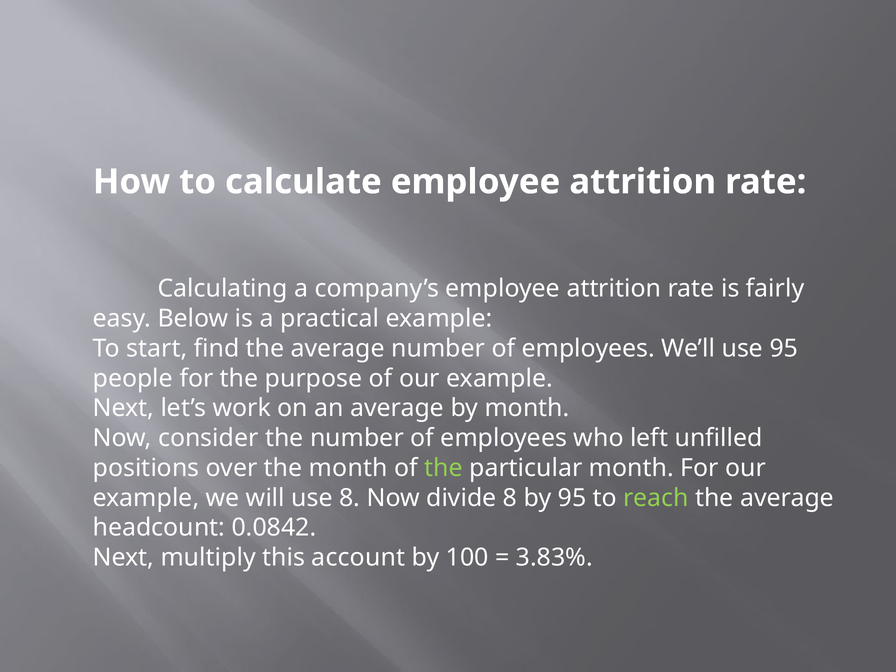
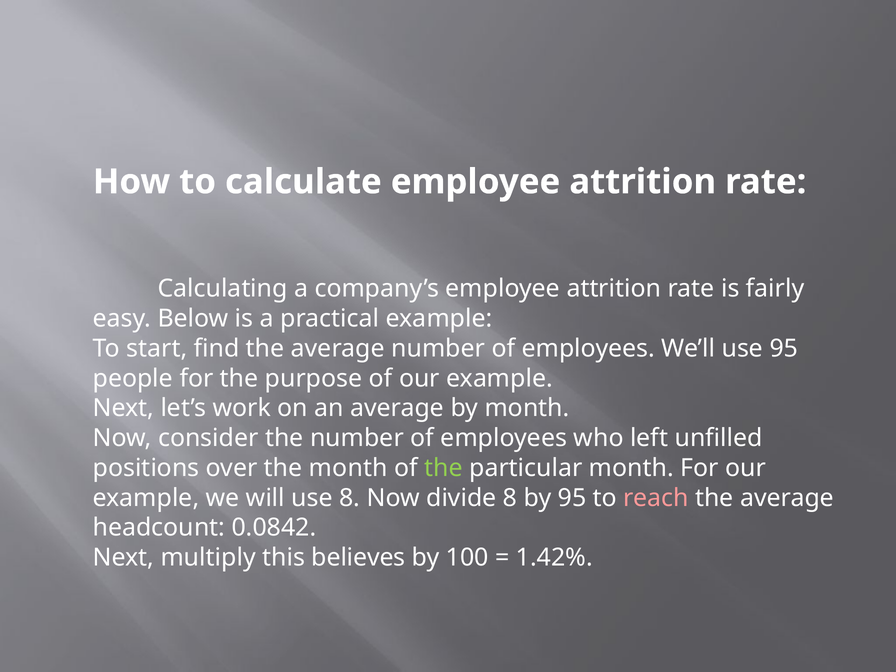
reach colour: light green -> pink (656, 498)
account: account -> believes (358, 558)
3.83%: 3.83% -> 1.42% (554, 558)
